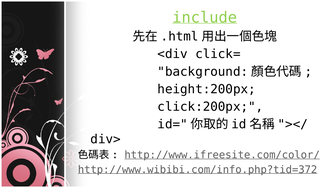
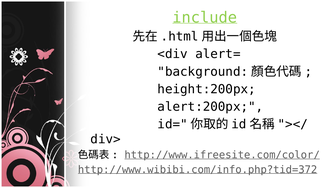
click=: click= -> alert= (218, 54)
click:200px: click:200px -> alert:200px (210, 107)
